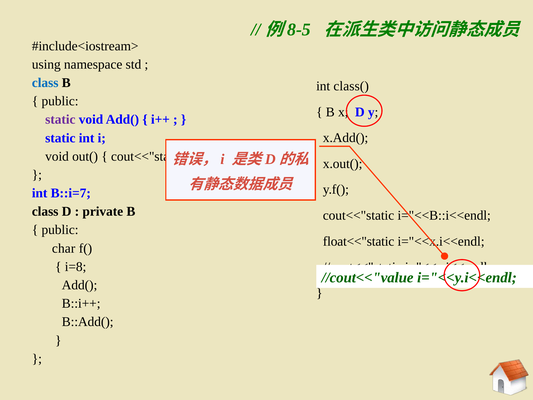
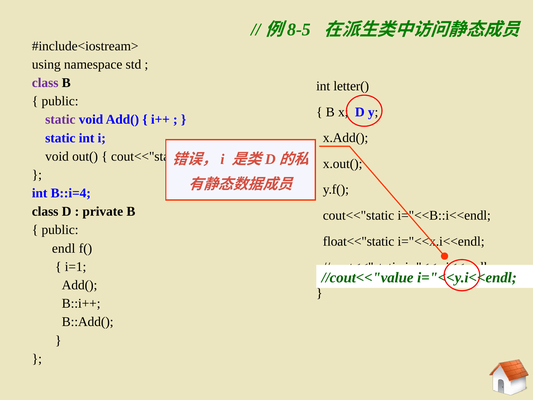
class colour: blue -> purple (45, 83)
class(: class( -> letter( (351, 86)
B::i=7: B::i=7 -> B::i=4 (71, 193)
char: char -> endl (64, 248)
i=8: i=8 -> i=1 (76, 267)
